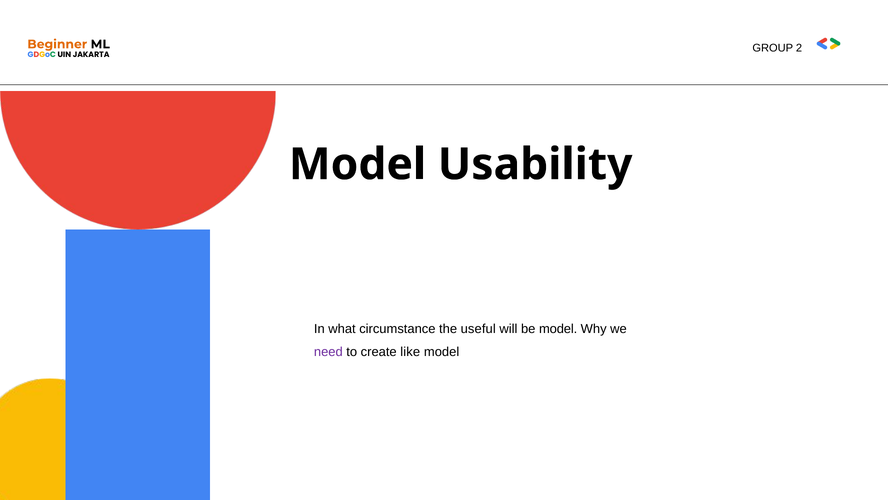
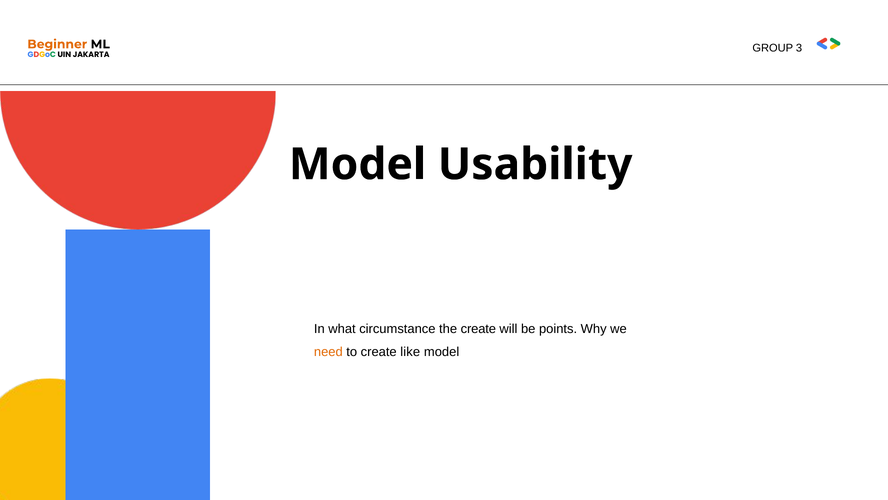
2: 2 -> 3 (799, 48)
the useful: useful -> create (478, 328)
be model: model -> points (558, 328)
need colour: purple -> orange (328, 352)
